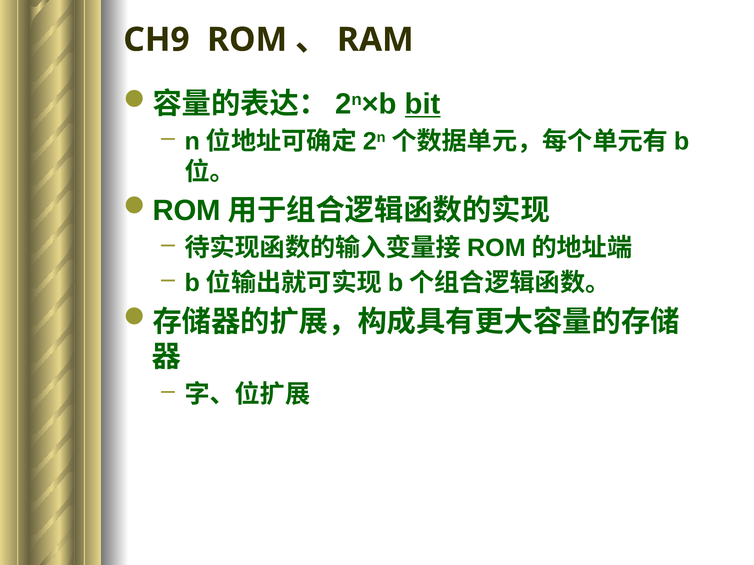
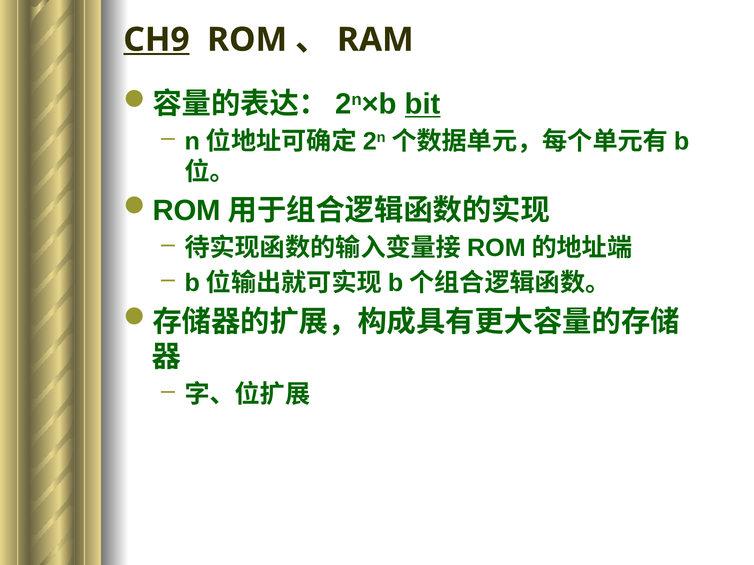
CH9 underline: none -> present (156, 40)
